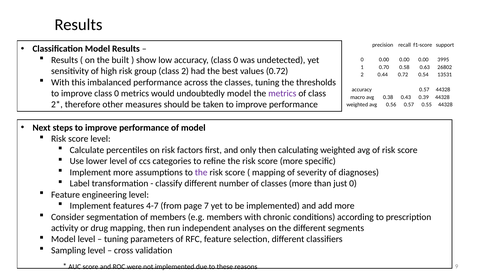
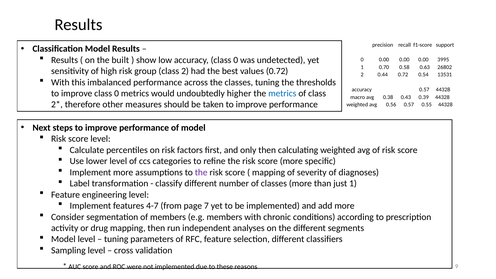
undoubtedly model: model -> higher (239, 93)
metrics colour: purple -> blue (282, 93)
just 0: 0 -> 1 (353, 183)
